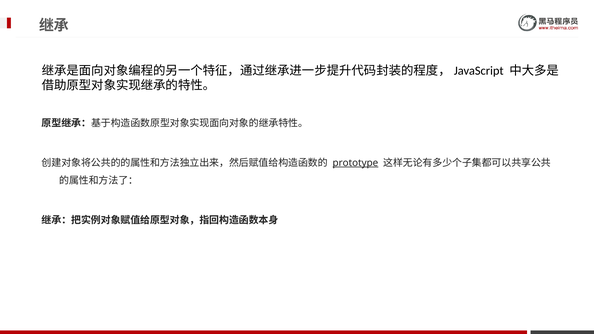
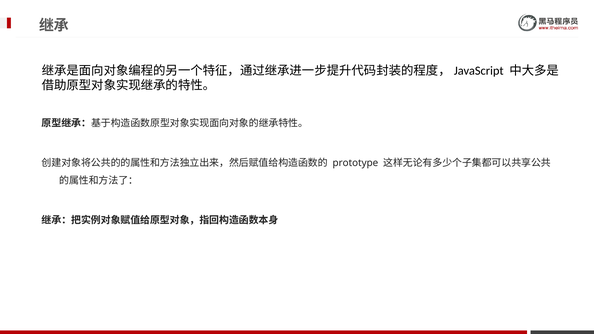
prototype underline: present -> none (355, 163)
